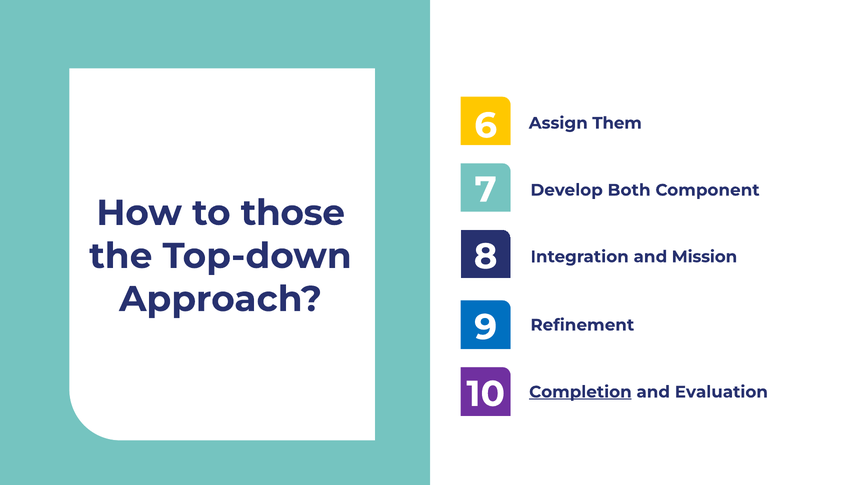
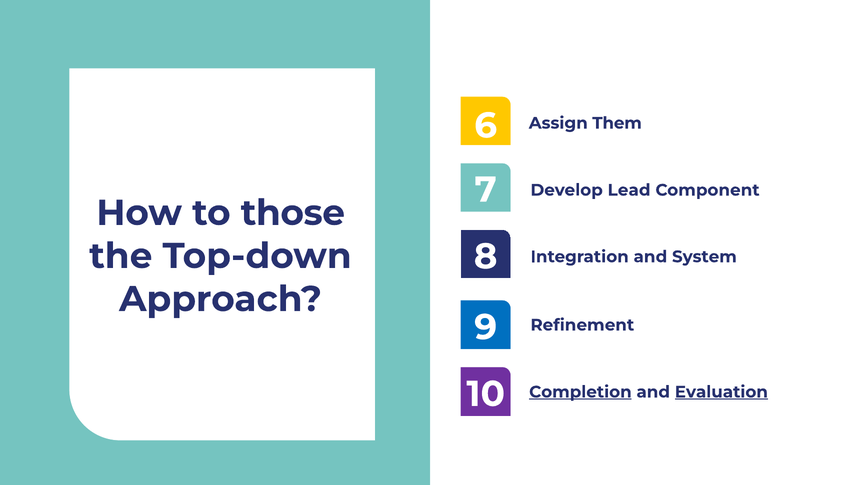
Both: Both -> Lead (629, 190)
Mission: Mission -> System (704, 257)
Evaluation underline: none -> present (721, 392)
